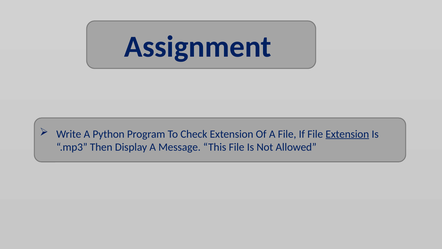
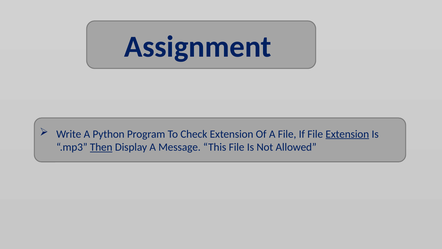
Then underline: none -> present (101, 147)
